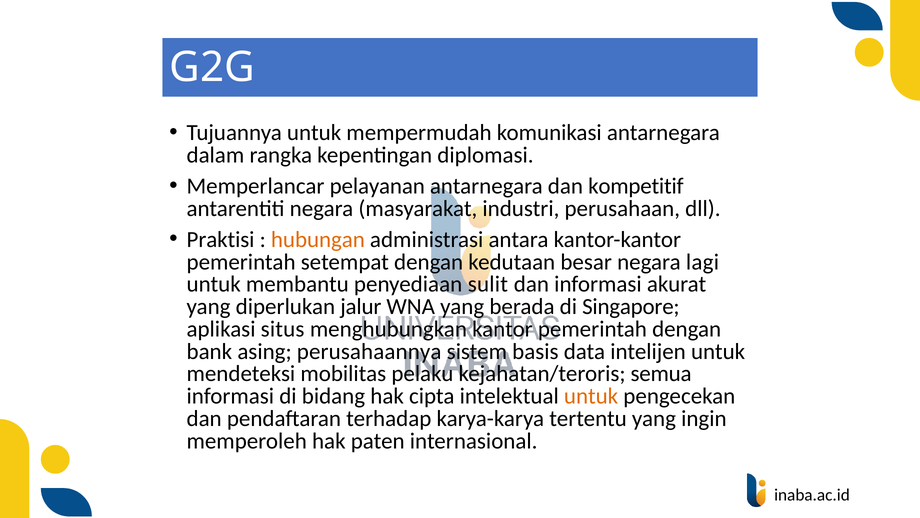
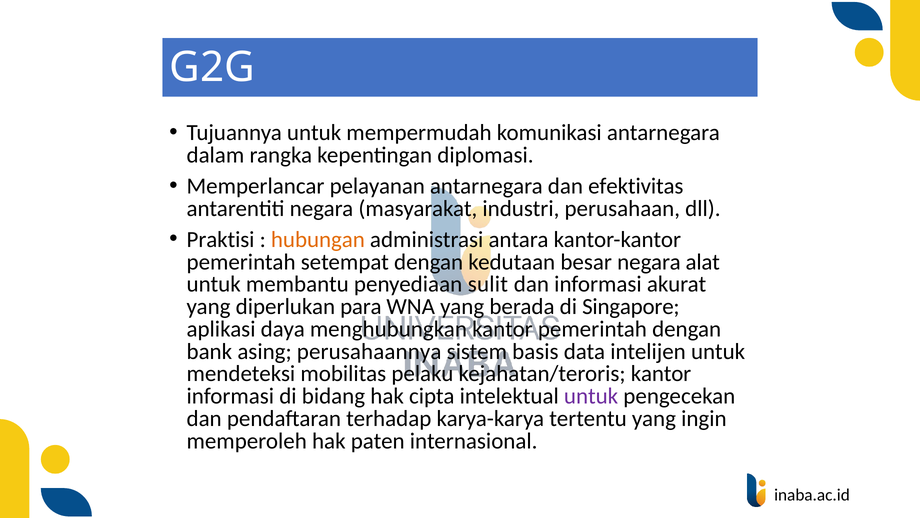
kompetitif: kompetitif -> efektivitas (636, 186)
lagi: lagi -> alat (703, 262)
jalur: jalur -> para (361, 306)
situs: situs -> daya (283, 329)
kejahatan/teroris semua: semua -> kantor (661, 373)
untuk colour: orange -> purple (591, 396)
